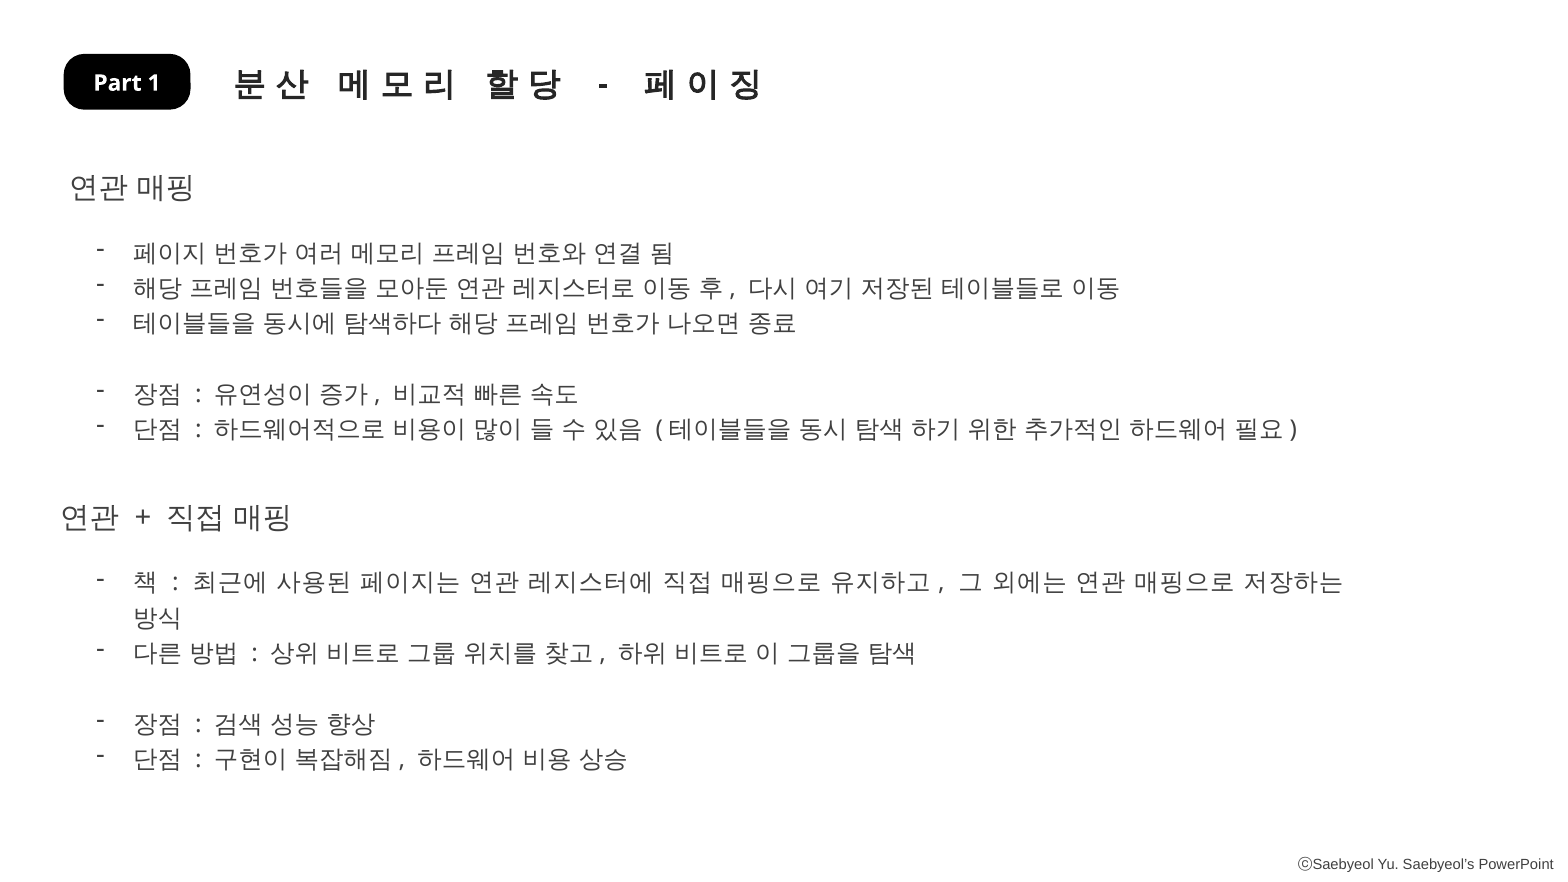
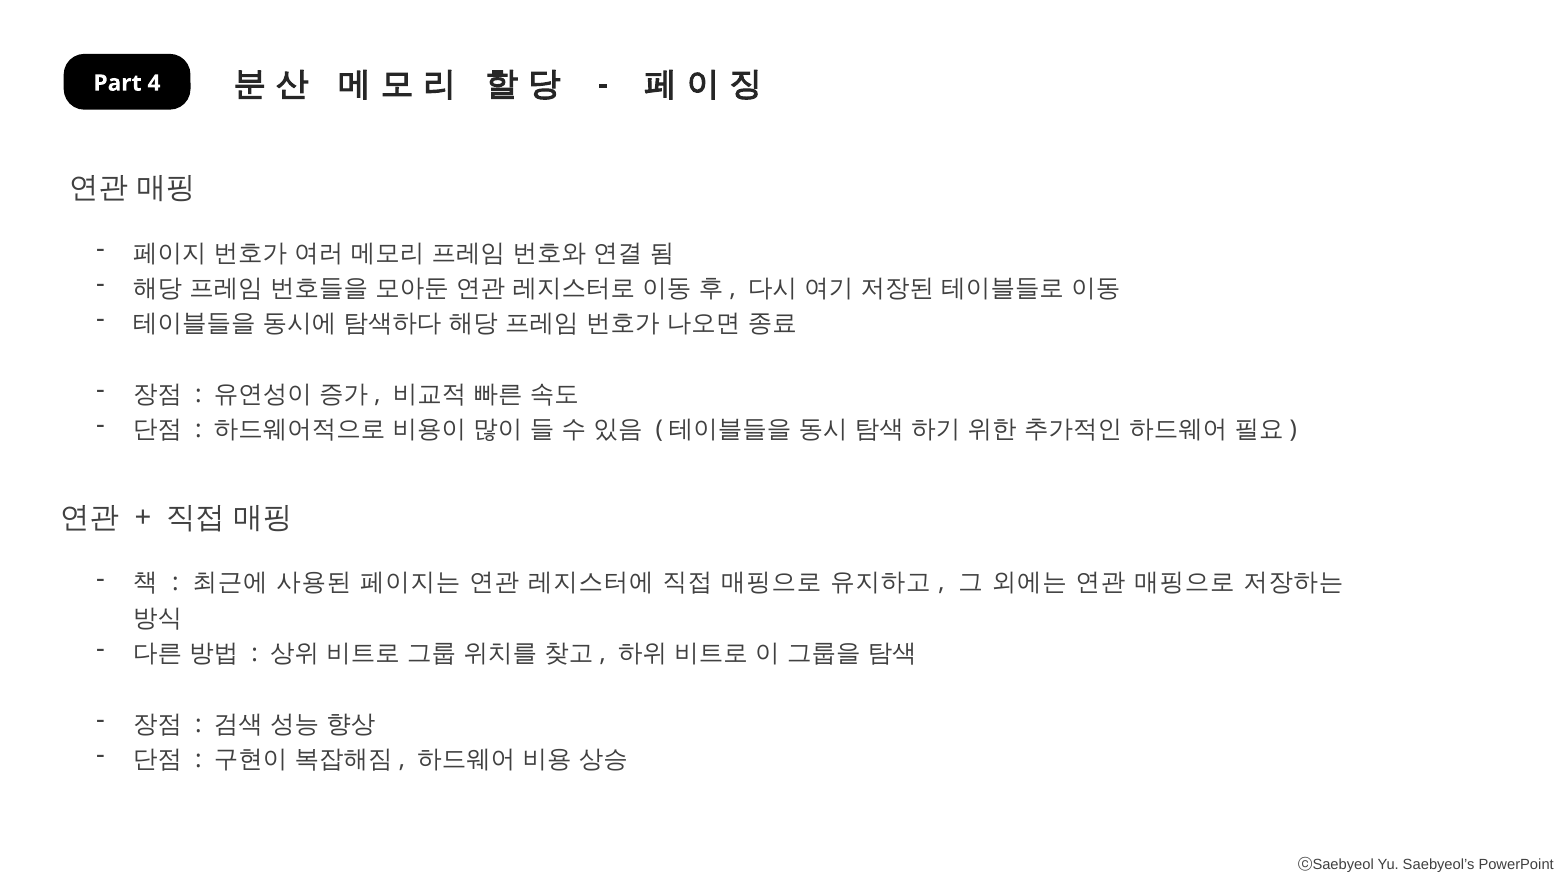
1: 1 -> 4 (154, 83)
